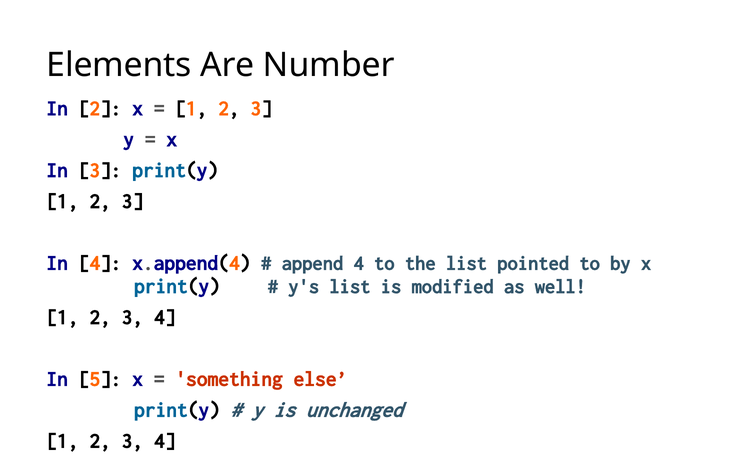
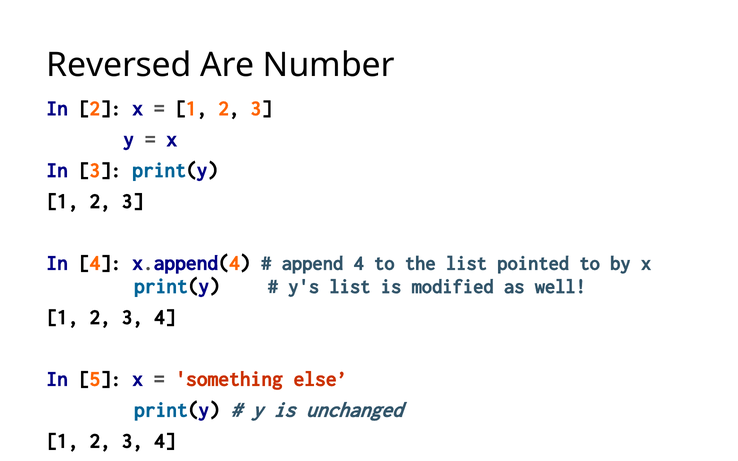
Elements: Elements -> Reversed (119, 65)
